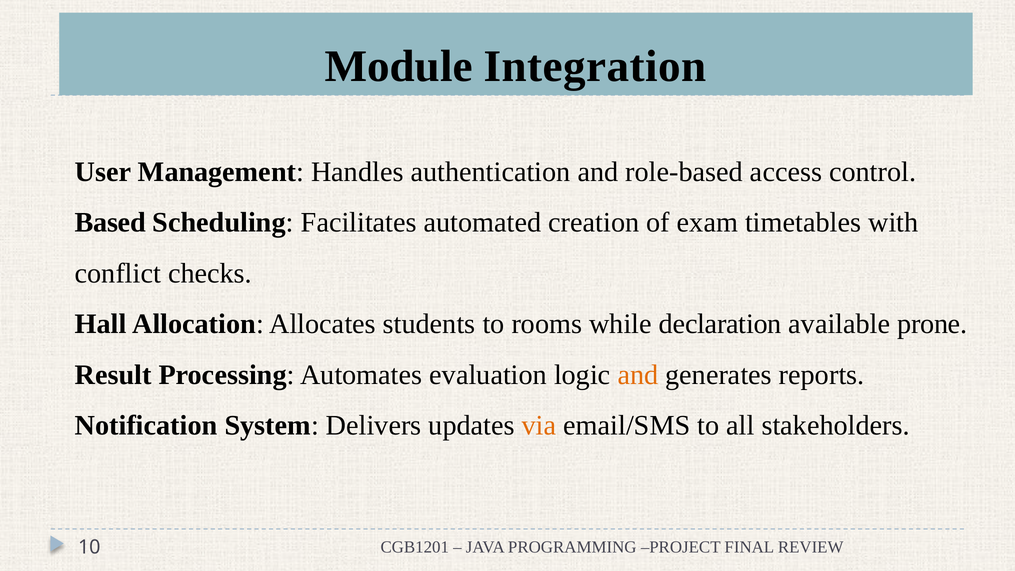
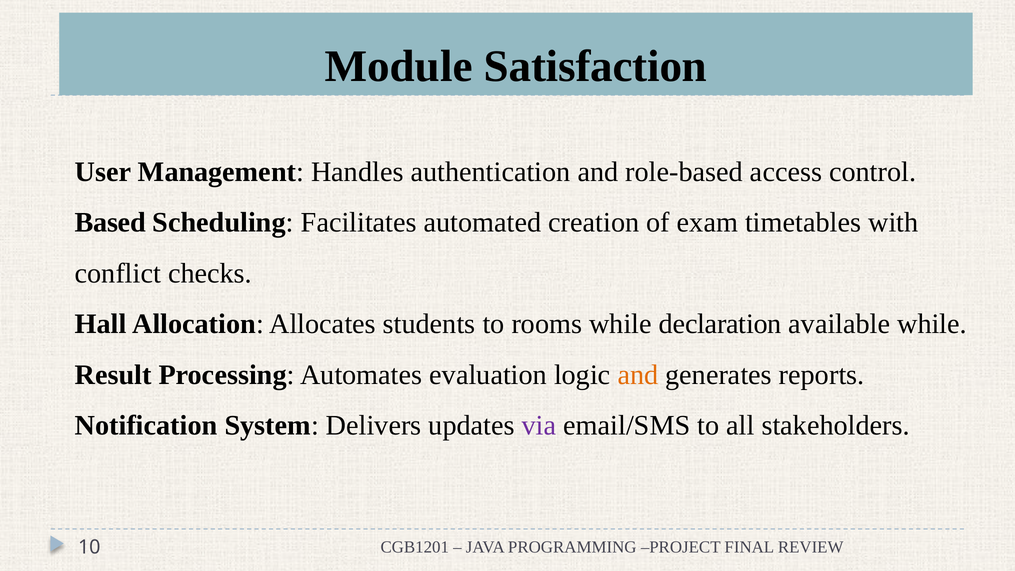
Integration: Integration -> Satisfaction (595, 66)
available prone: prone -> while (932, 324)
via colour: orange -> purple (539, 426)
